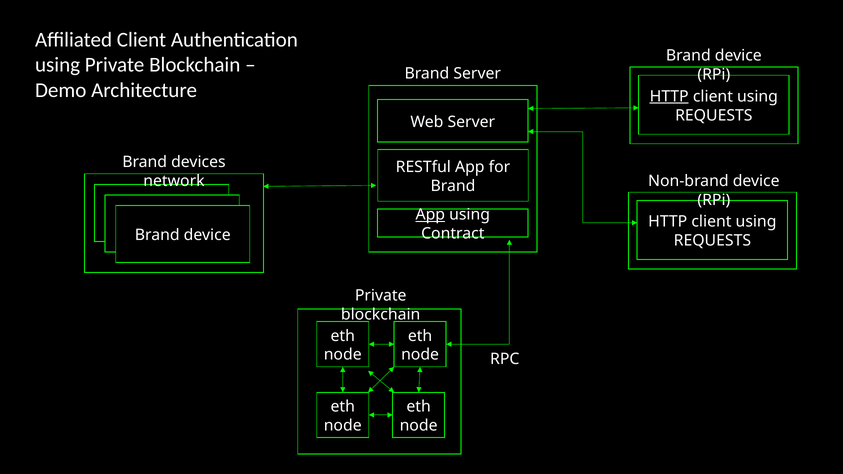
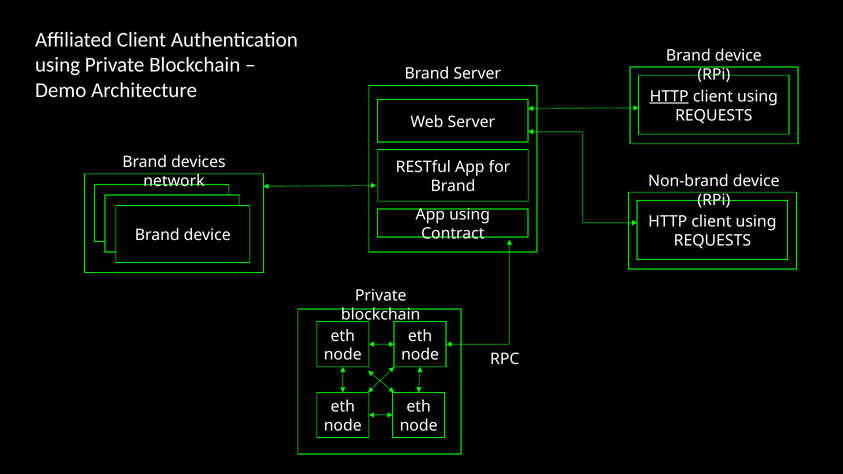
App underline: present -> none (430, 215)
